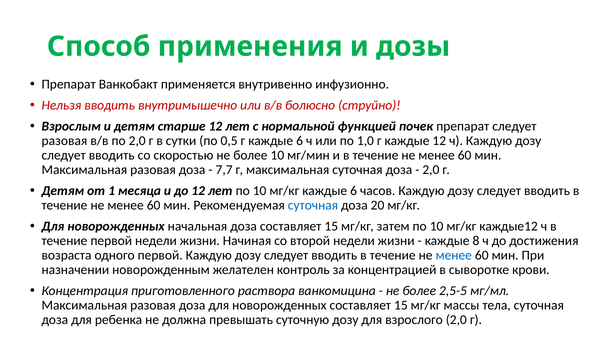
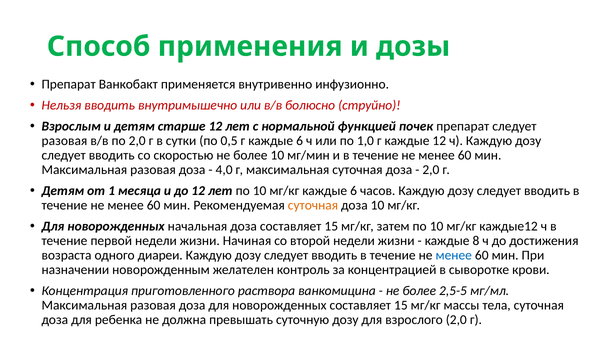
7,7: 7,7 -> 4,0 (224, 170)
суточная colour: blue -> orange (313, 205)
доза 20: 20 -> 10 (378, 205)
одного первой: первой -> диареи (160, 255)
